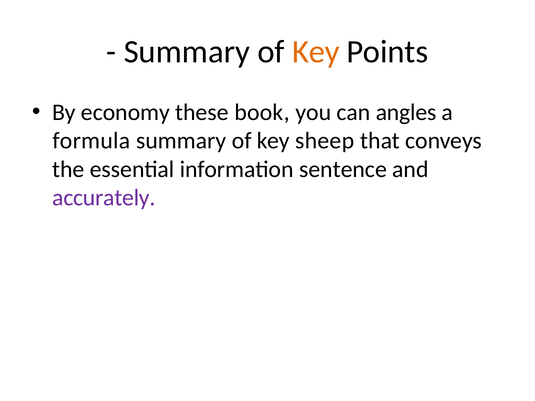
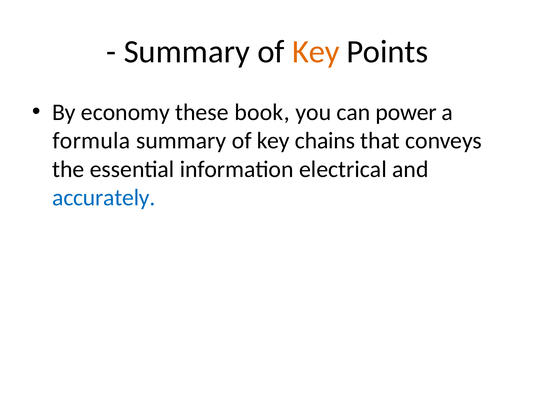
angles: angles -> power (406, 112)
sheep: sheep -> chains (325, 141)
sentence: sentence -> electrical (343, 169)
accurately colour: purple -> blue (104, 198)
